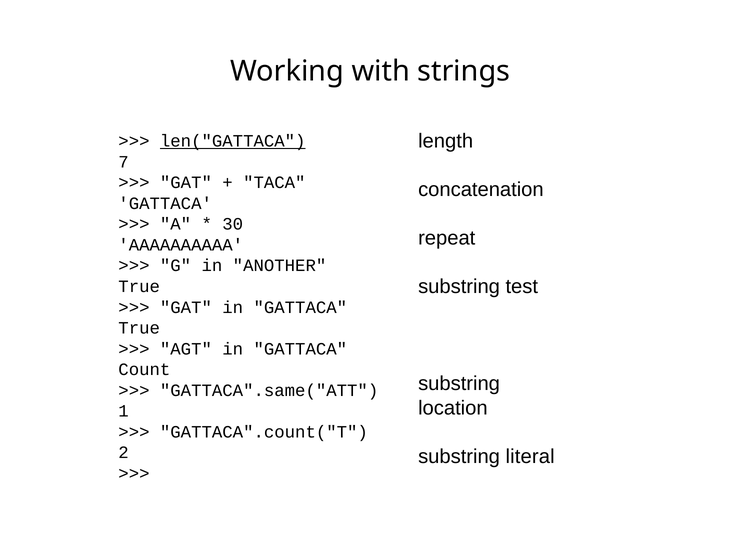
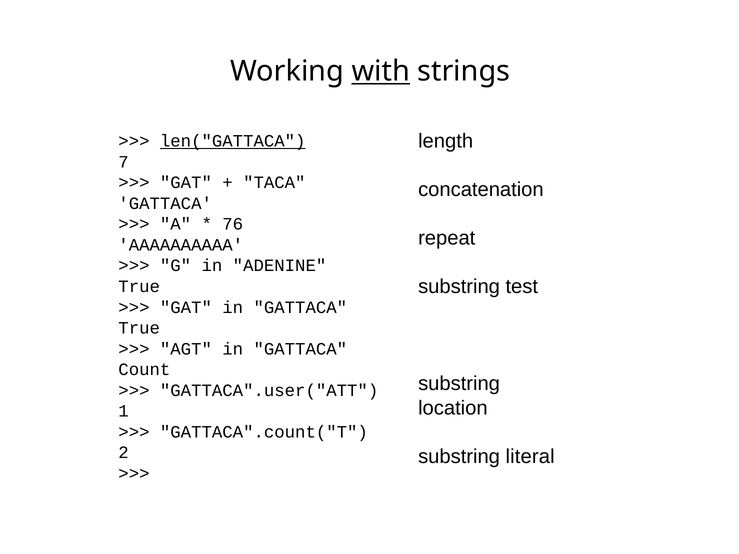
with underline: none -> present (381, 71)
30: 30 -> 76 (233, 224)
ANOTHER: ANOTHER -> ADENINE (280, 266)
GATTACA".same("ATT: GATTACA".same("ATT -> GATTACA".user("ATT (269, 391)
